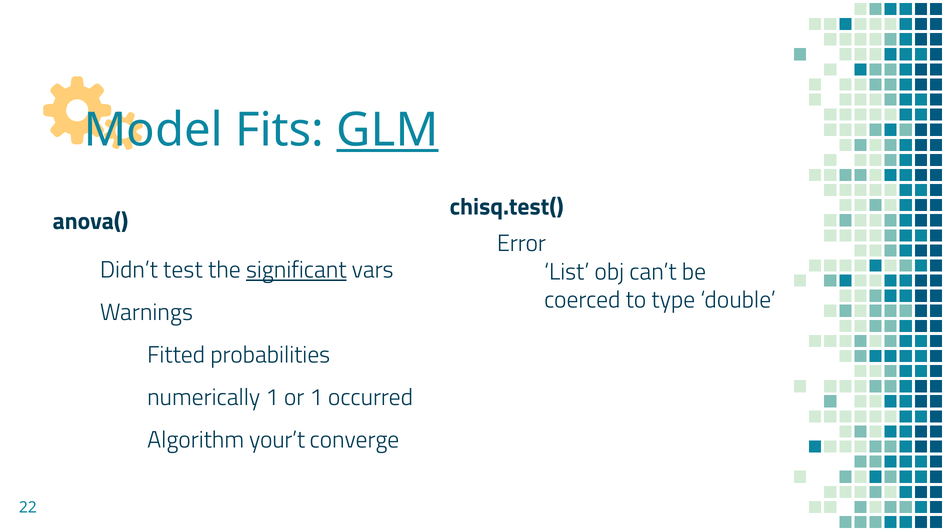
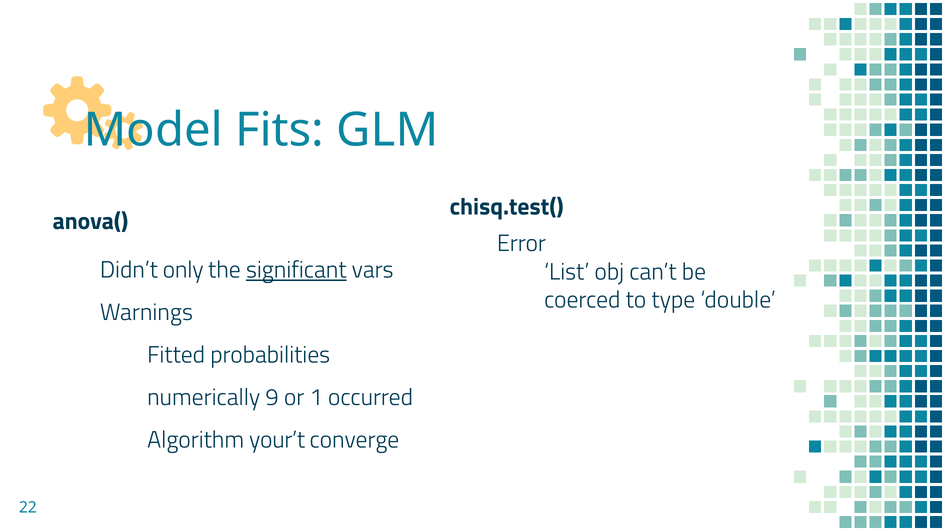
GLM underline: present -> none (387, 131)
test: test -> only (183, 270)
numerically 1: 1 -> 9 (272, 398)
